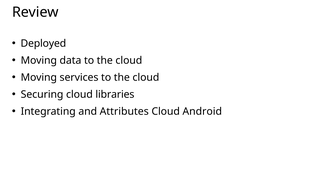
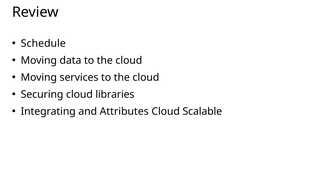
Deployed: Deployed -> Schedule (43, 44)
Android: Android -> Scalable (202, 111)
